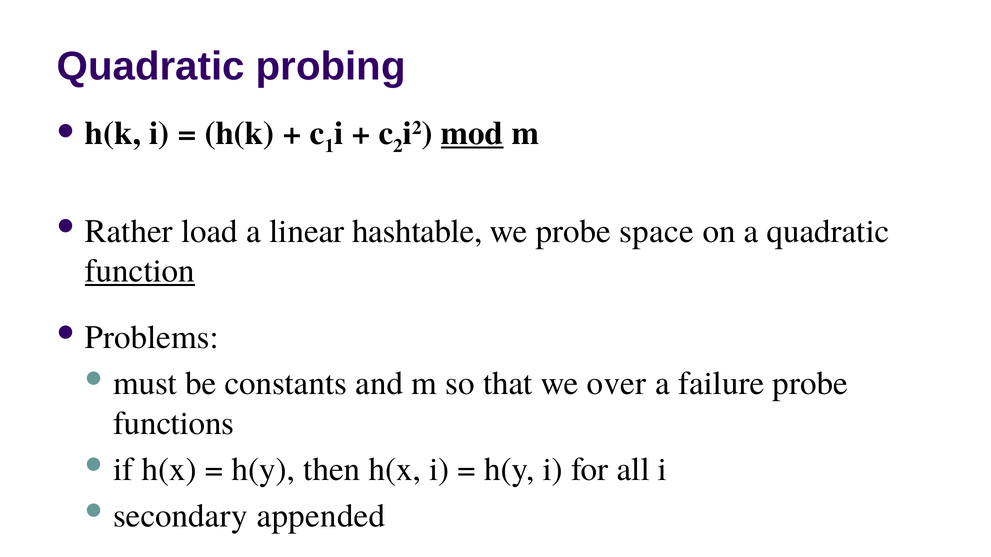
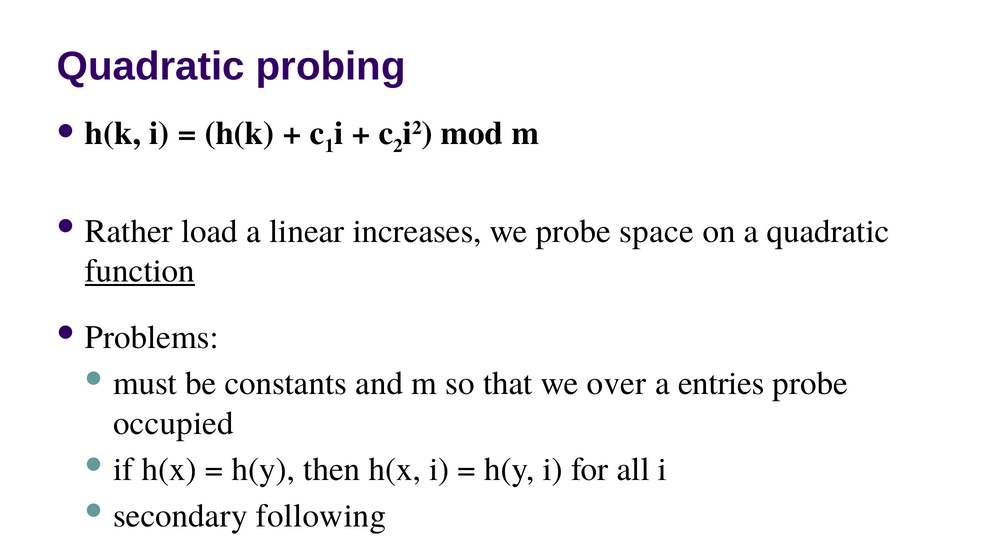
mod underline: present -> none (472, 133)
hashtable: hashtable -> increases (417, 231)
failure: failure -> entries (721, 384)
functions: functions -> occupied (174, 423)
appended: appended -> following (321, 516)
